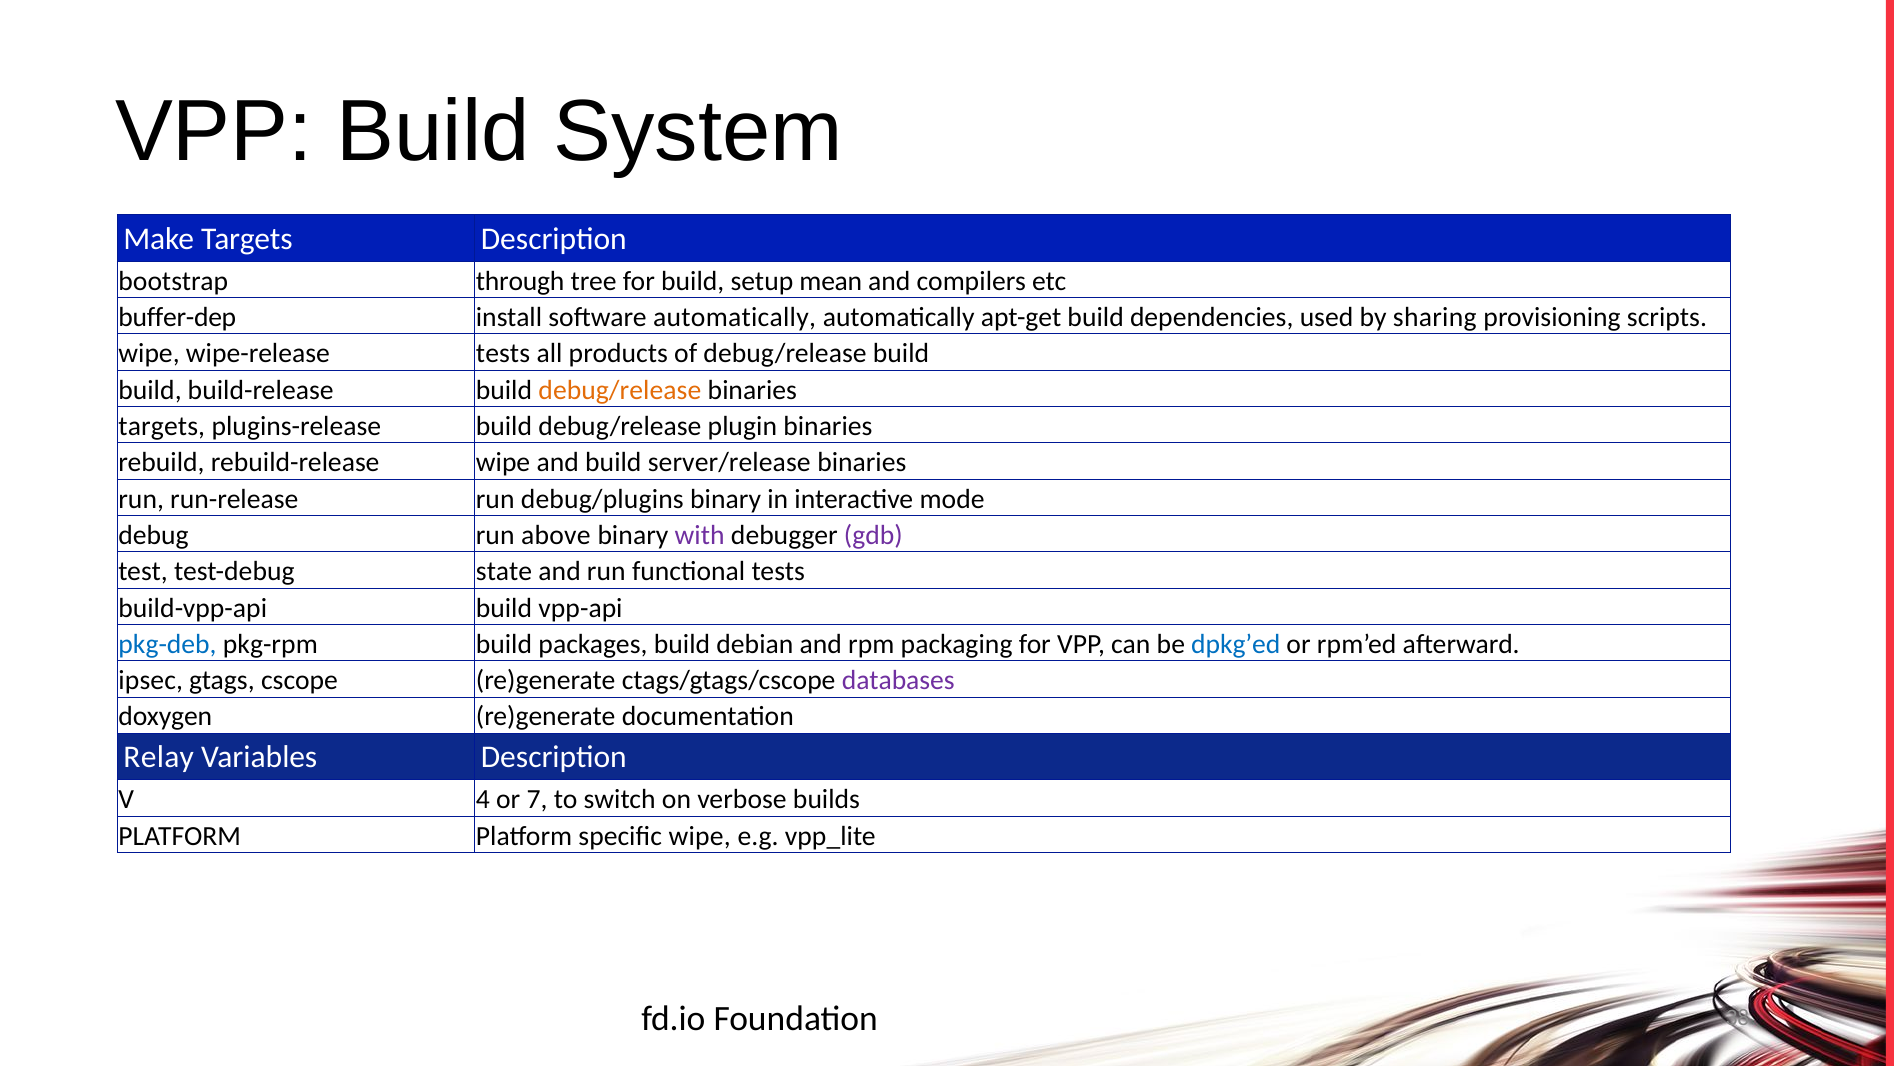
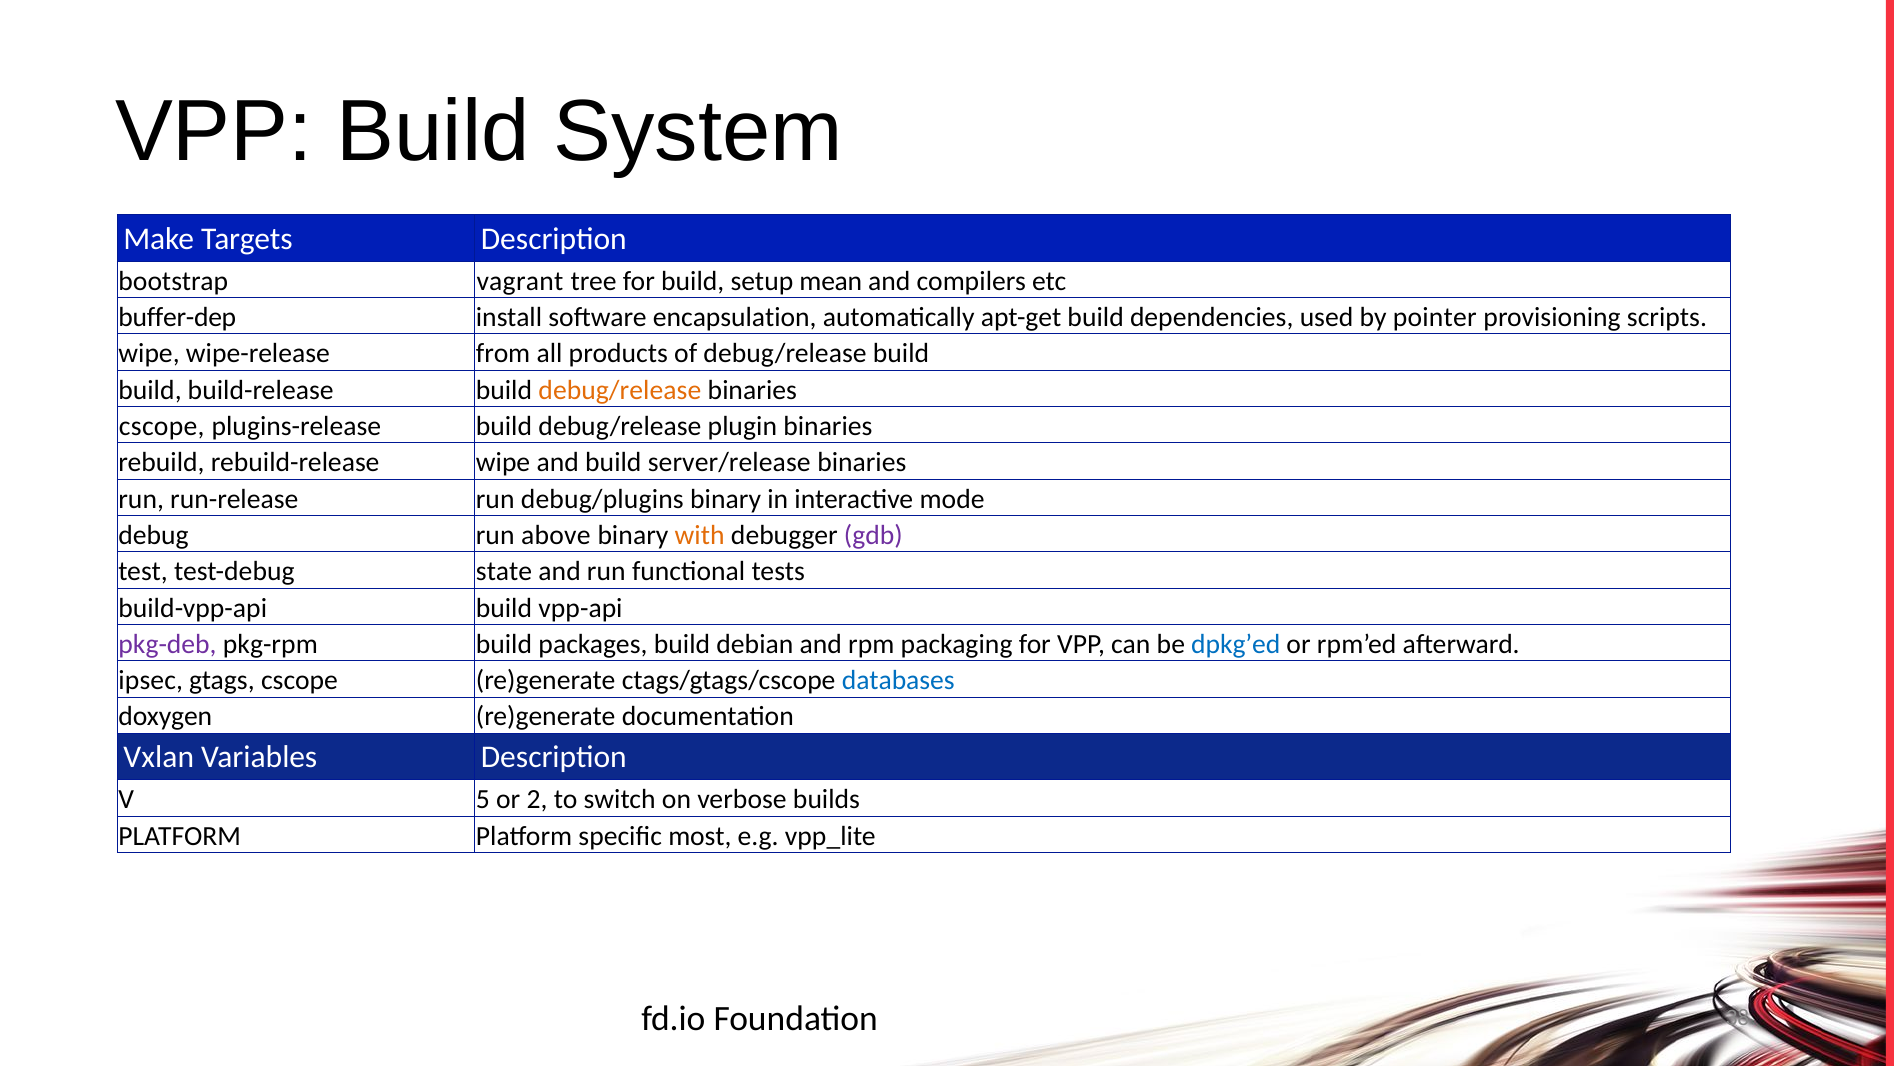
through: through -> vagrant (520, 281)
software automatically: automatically -> encapsulation (735, 317)
sharing: sharing -> pointer (1435, 317)
wipe-release tests: tests -> from (503, 353)
targets: targets -> cscope (162, 426)
with colour: purple -> orange (700, 535)
pkg-deb colour: blue -> purple (168, 644)
databases colour: purple -> blue (898, 680)
Relay: Relay -> Vxlan (159, 757)
4: 4 -> 5 (483, 799)
7: 7 -> 2 (537, 799)
specific wipe: wipe -> most (700, 836)
